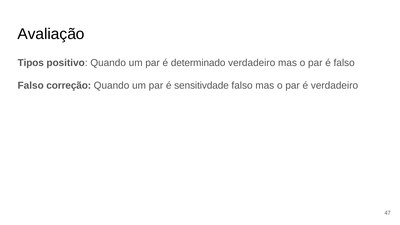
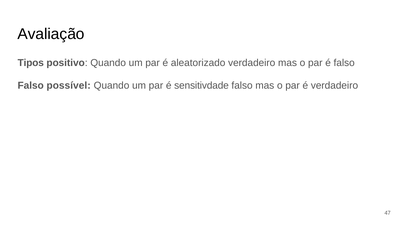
determinado: determinado -> aleatorizado (198, 63)
correção: correção -> possível (69, 86)
